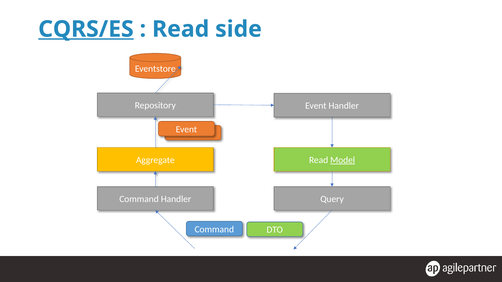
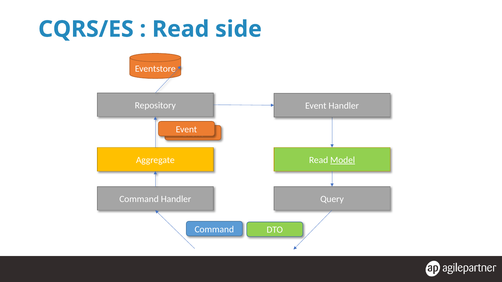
CQRS/ES underline: present -> none (86, 29)
